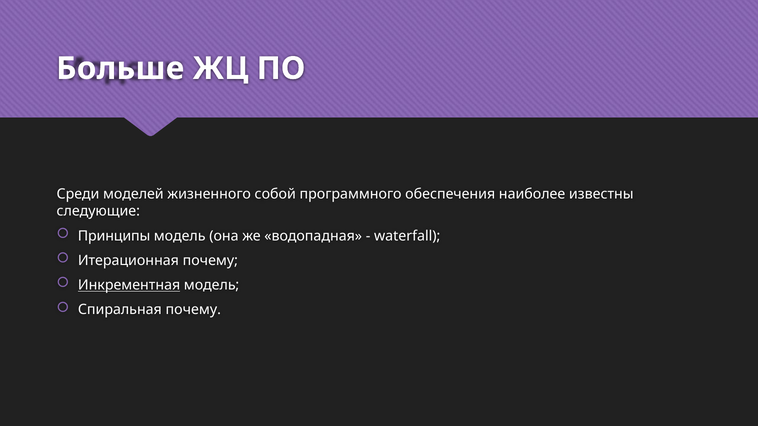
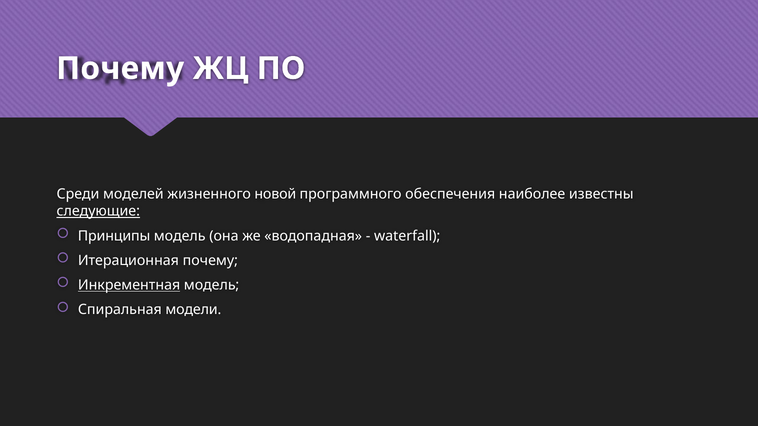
Больше: Больше -> Почему (120, 69)
собой: собой -> новой (275, 194)
следующие underline: none -> present (98, 211)
Спиральная почему: почему -> модели (193, 310)
